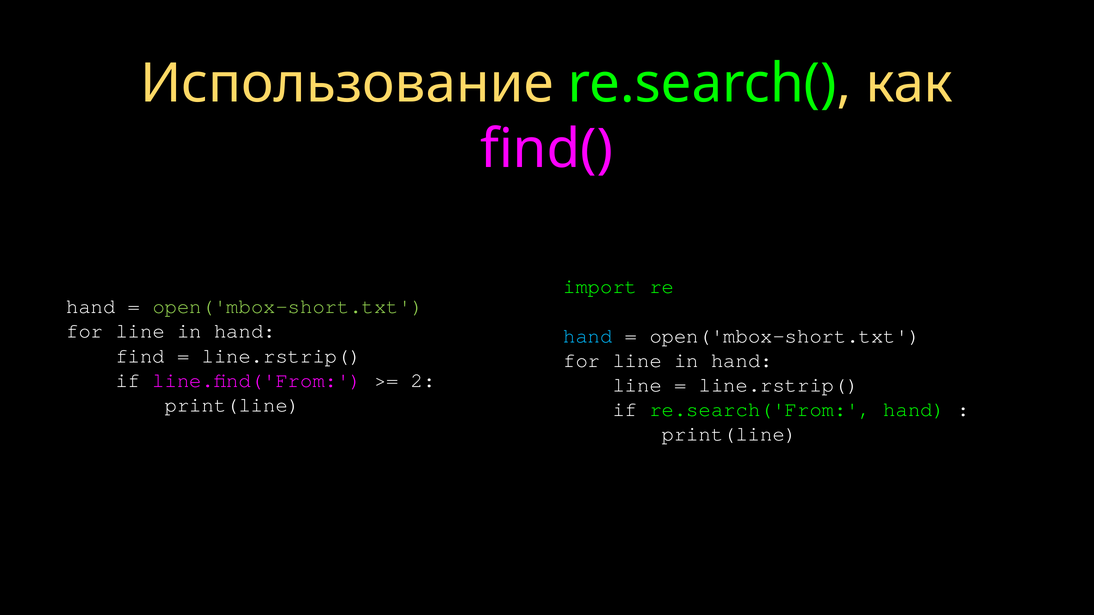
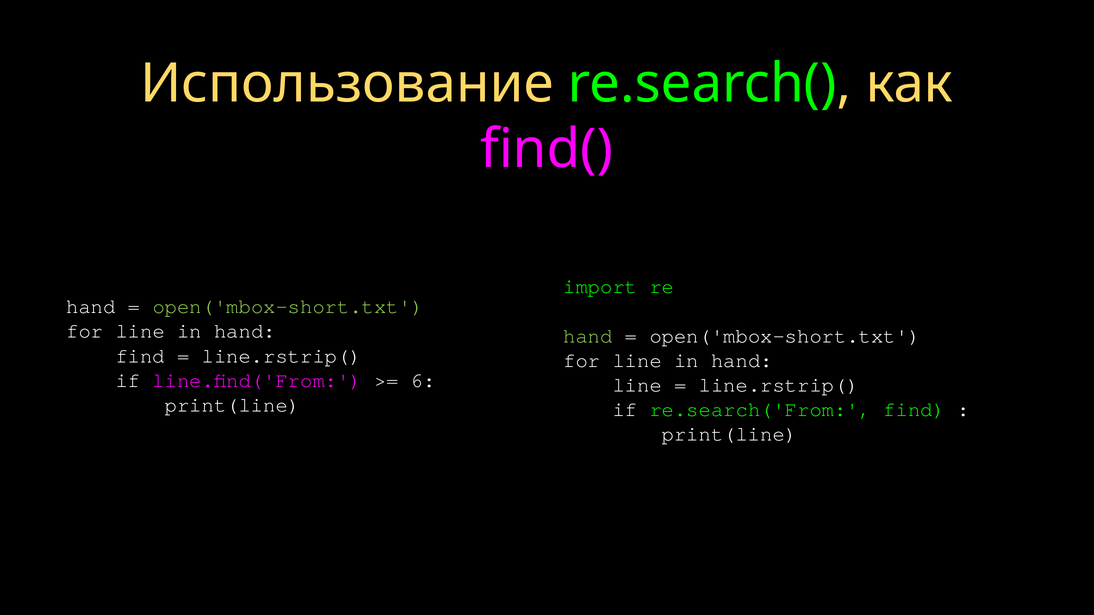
hand colour: light blue -> light green (588, 336)
2: 2 -> 6 (423, 381)
re.search('From hand: hand -> find (914, 410)
